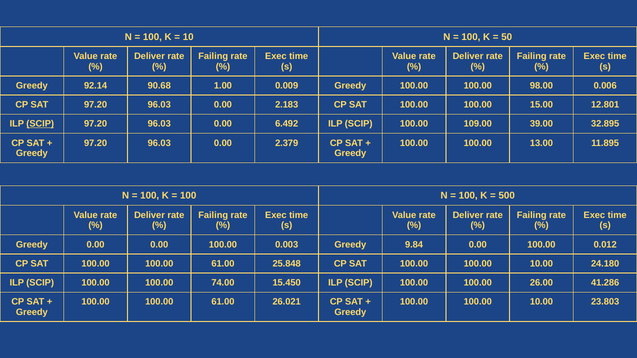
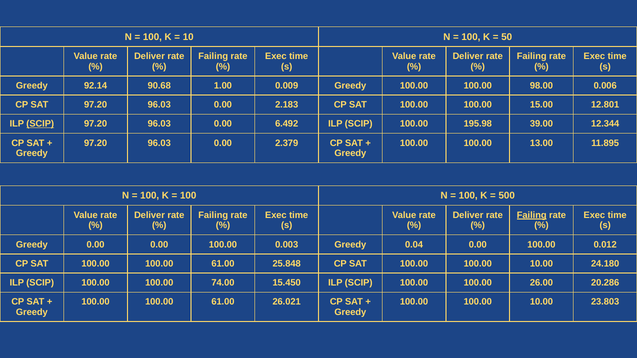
109.00: 109.00 -> 195.98 (478, 124)
32.895: 32.895 -> 12.344 (605, 124)
Failing underline: none -> present (532, 215)
9.84: 9.84 -> 0.04 (414, 245)
41.286: 41.286 -> 20.286 (605, 283)
